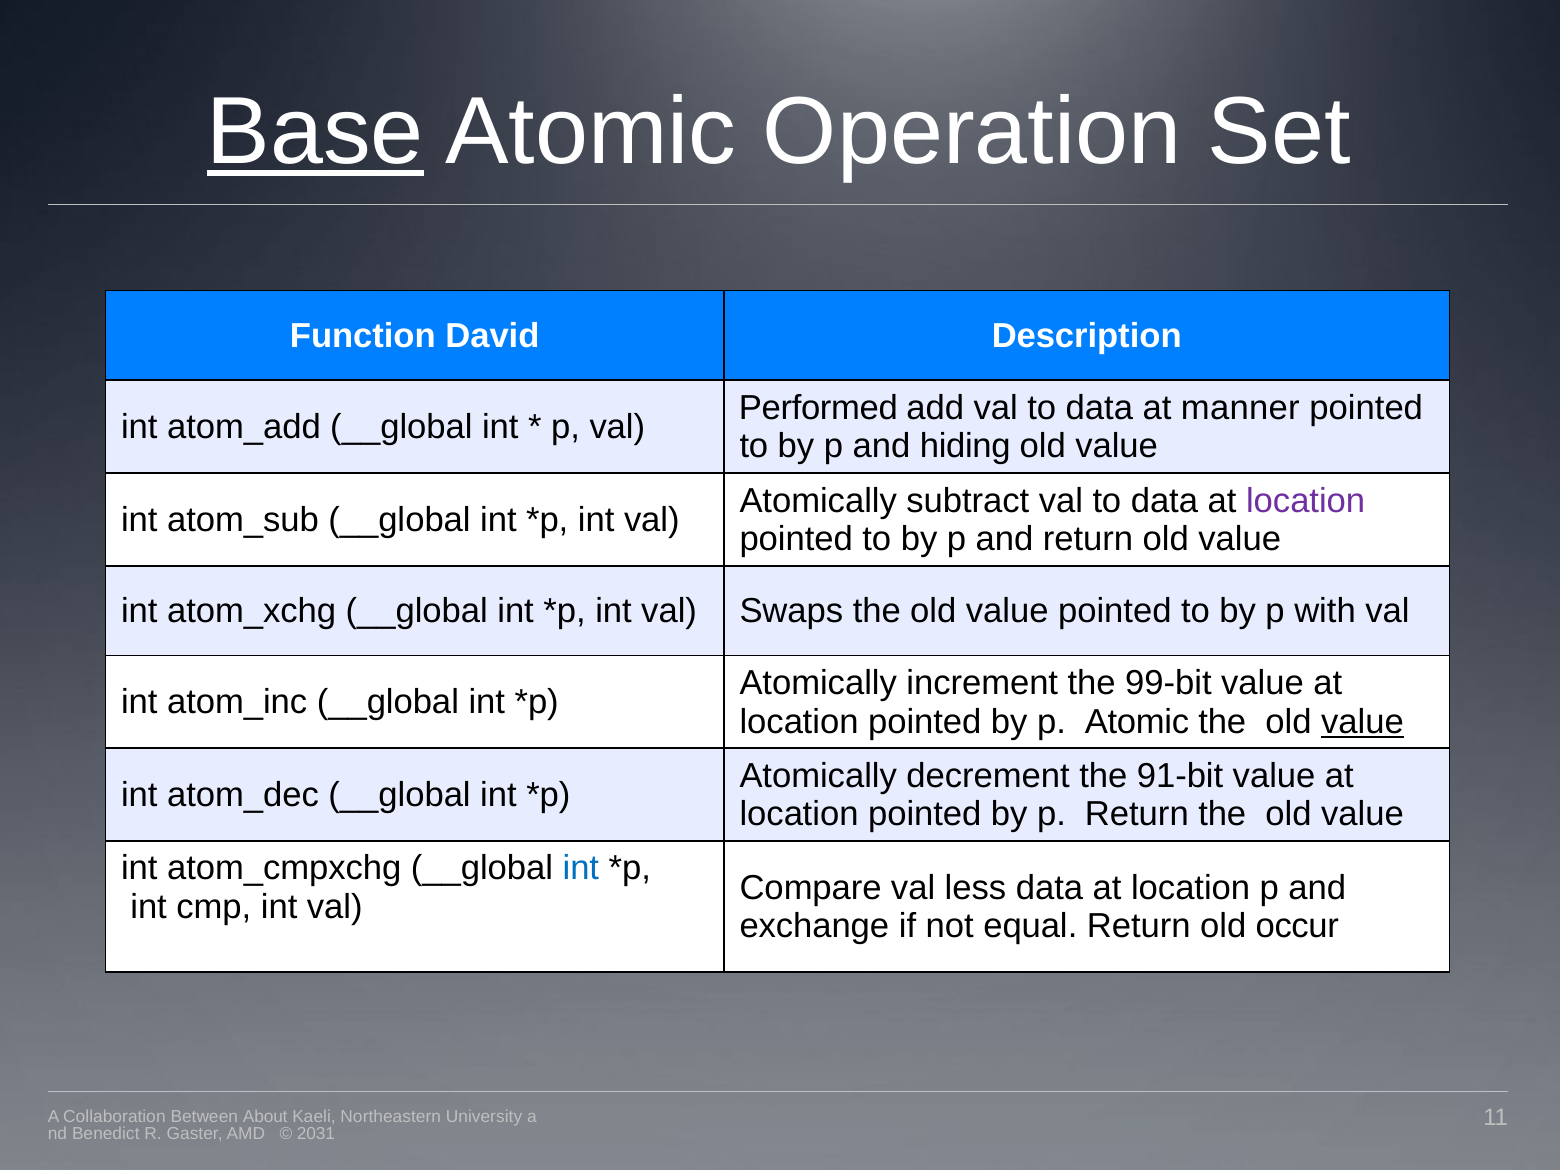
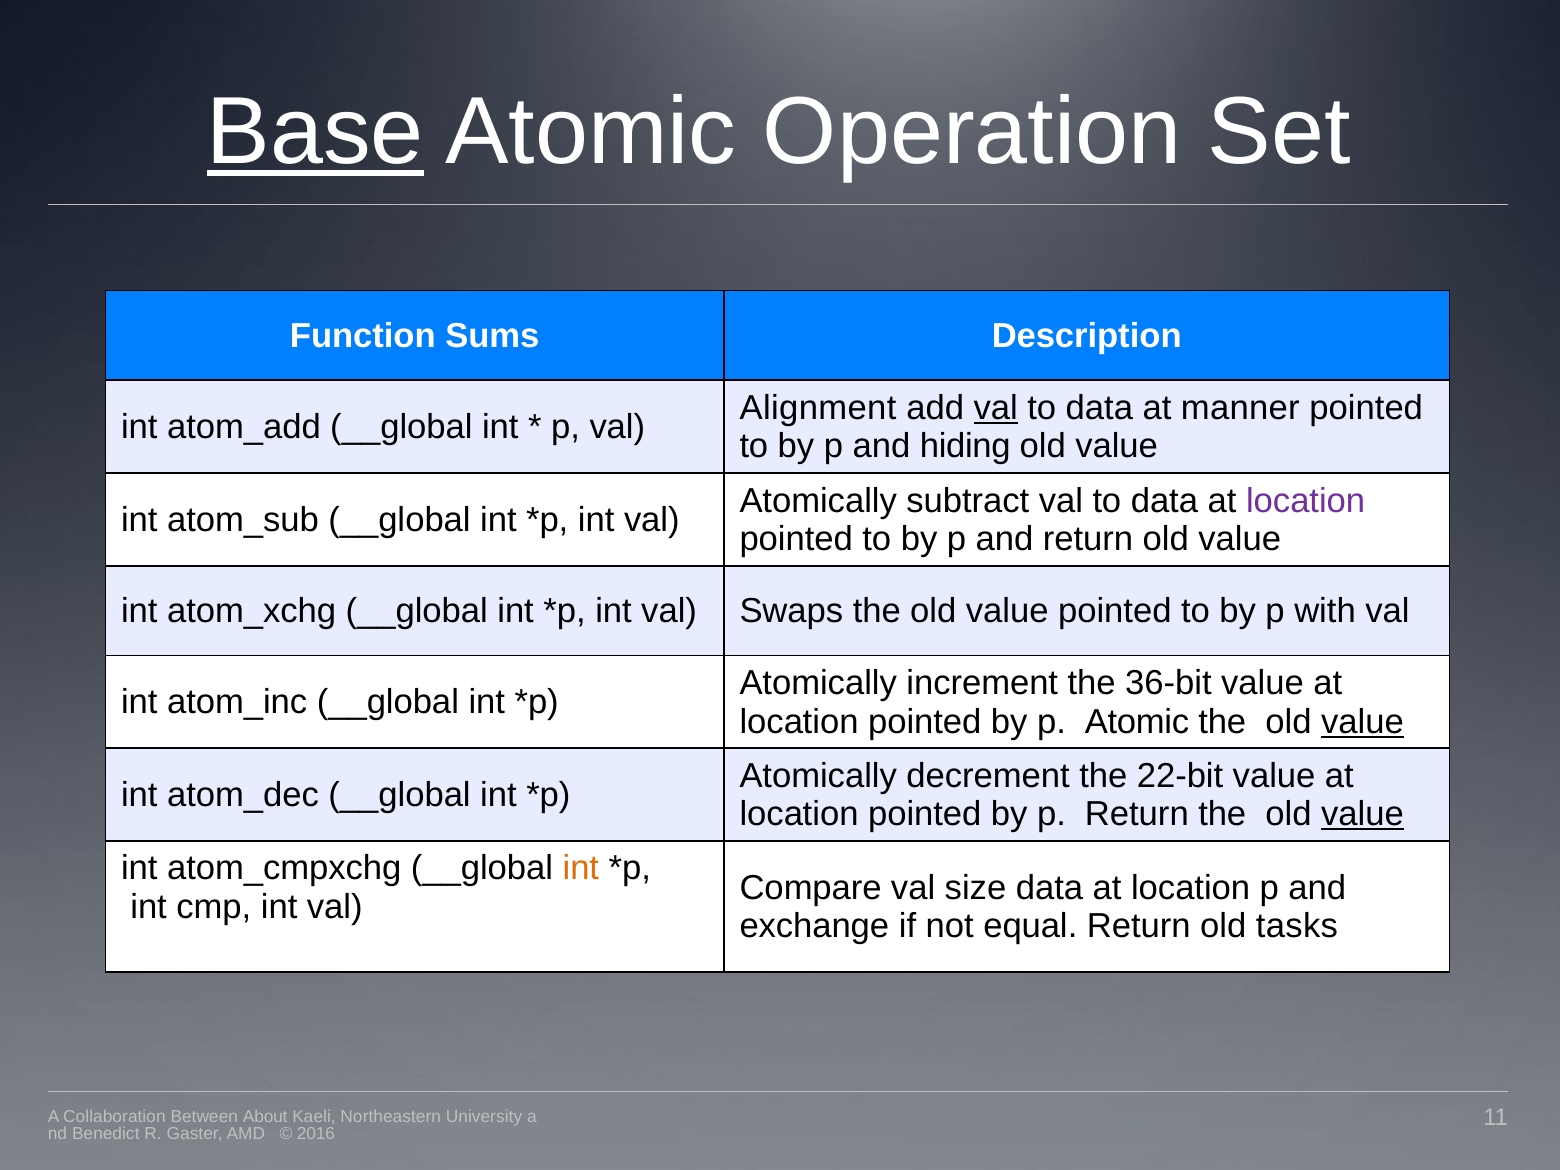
David: David -> Sums (492, 336)
Performed: Performed -> Alignment (818, 408)
val underline: none -> present (996, 408)
99-bit: 99-bit -> 36-bit (1168, 683)
91-bit: 91-bit -> 22-bit (1180, 776)
value underline: none -> present (1362, 814)
int colour: blue -> orange (581, 868)
less: less -> size (975, 888)
occur: occur -> tasks (1297, 926)
2031: 2031 -> 2016 (316, 1134)
